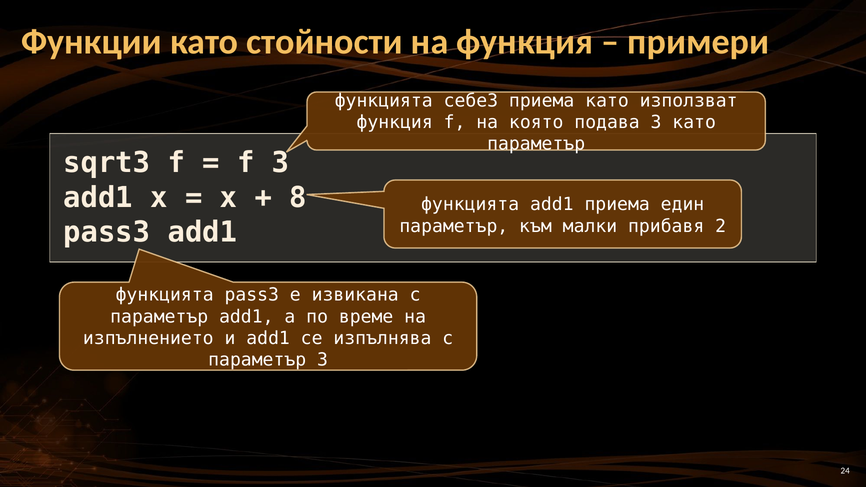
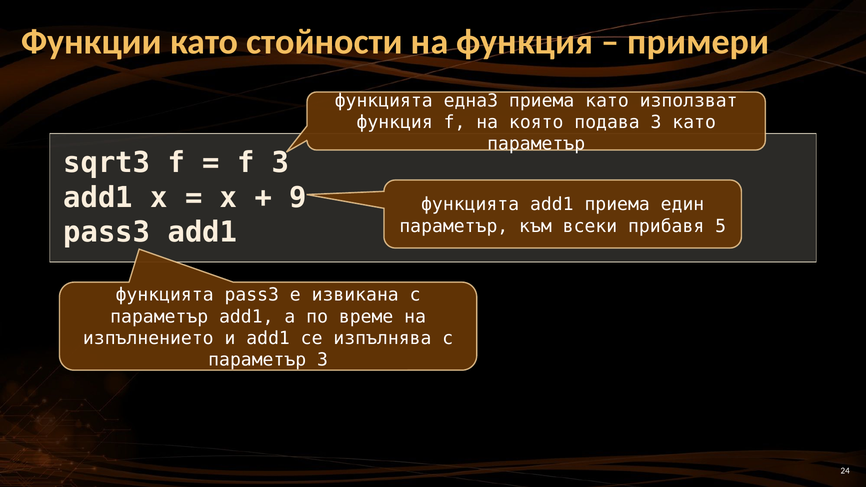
себе3: себе3 -> една3 (471, 101)
8: 8 -> 9 (298, 198)
малки: малки -> всеки (590, 226)
2: 2 -> 5 (721, 226)
